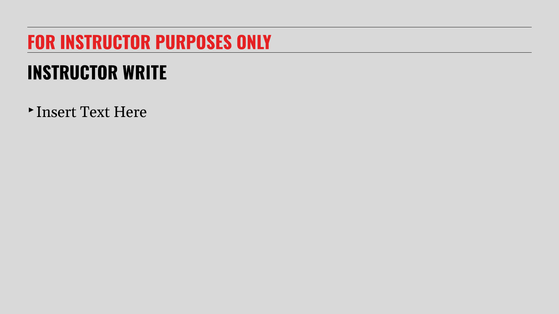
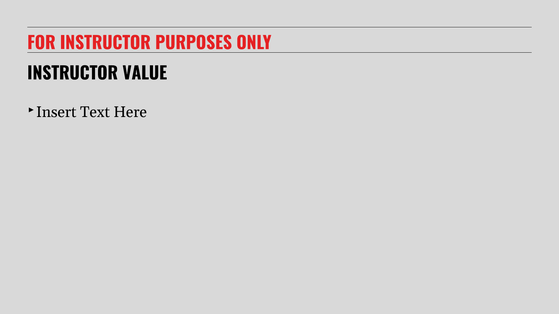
WRITE: WRITE -> VALUE (145, 74)
